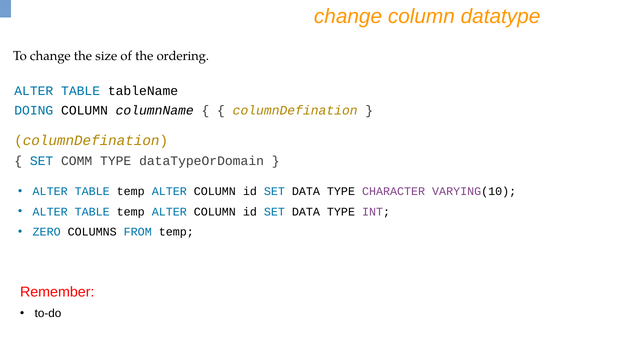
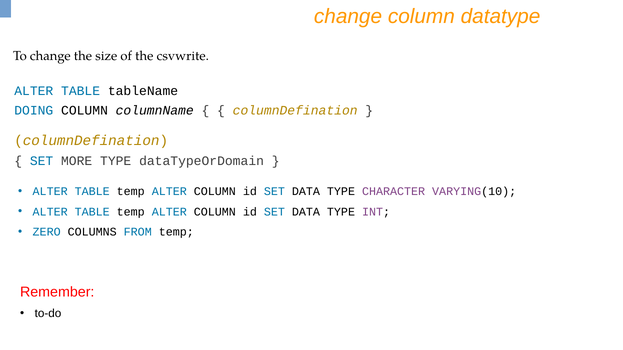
ordering: ordering -> csvwrite (183, 56)
COMM: COMM -> MORE (77, 161)
